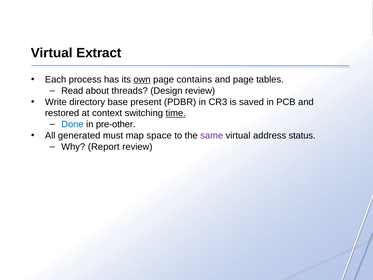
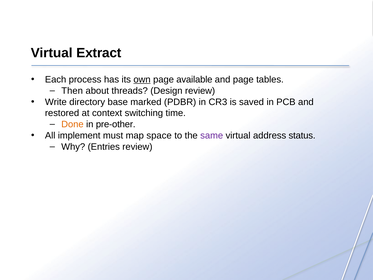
contains: contains -> available (194, 79)
Read: Read -> Then (72, 91)
present: present -> marked (146, 102)
time underline: present -> none (176, 113)
Done colour: blue -> orange (72, 124)
generated: generated -> implement (79, 135)
Report: Report -> Entries (104, 147)
